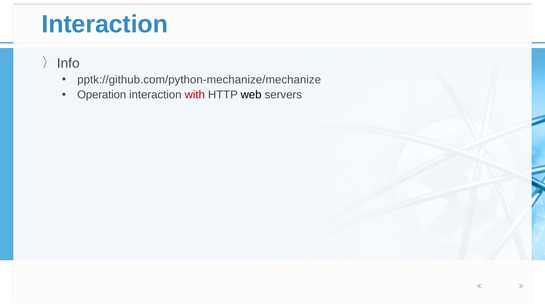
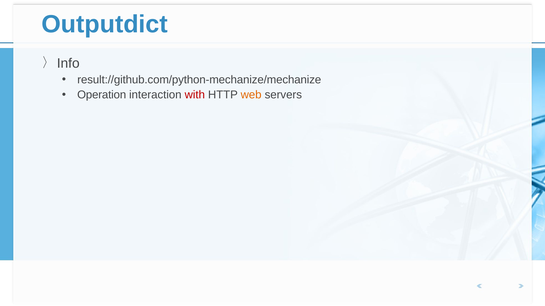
Interaction: Interaction -> Outputdict (105, 24)
pptk://github.com/python-mechanize/mechanize: pptk://github.com/python-mechanize/mechanize -> result://github.com/python-mechanize/mechanize (199, 80)
web colour: black -> orange (251, 95)
